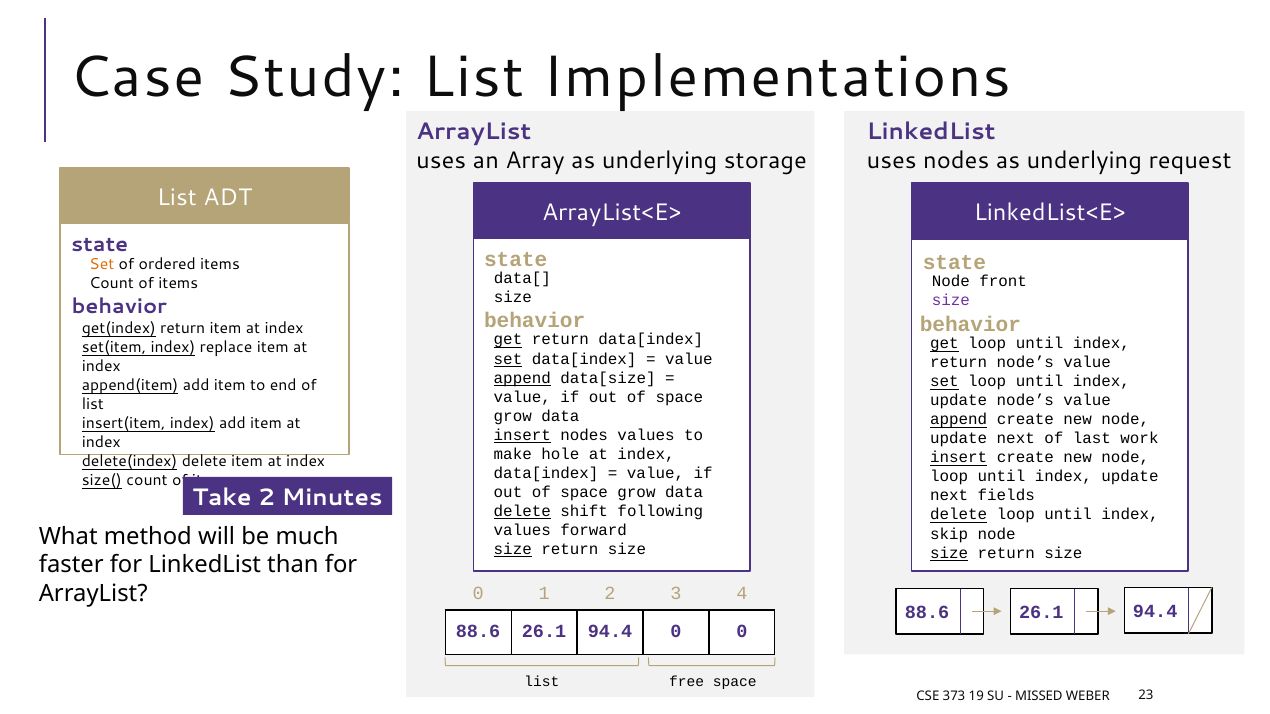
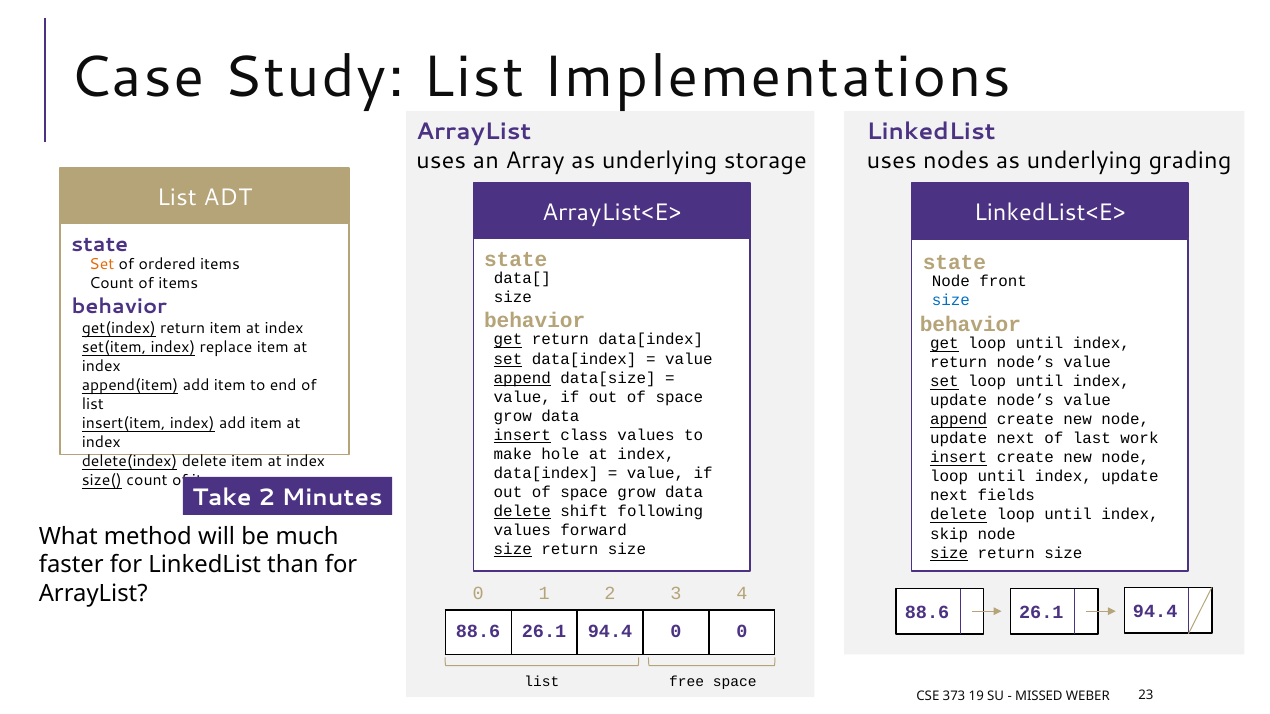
request: request -> grading (1190, 160)
size colour: purple -> blue (951, 300)
insert nodes: nodes -> class (584, 435)
